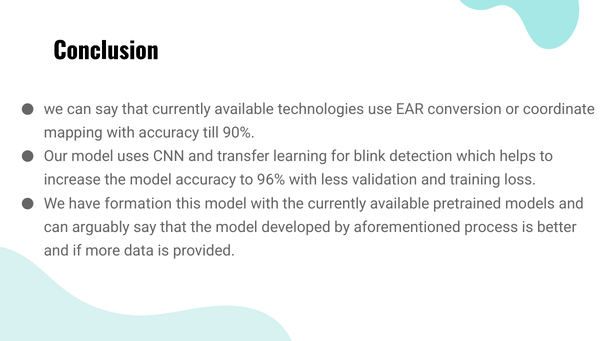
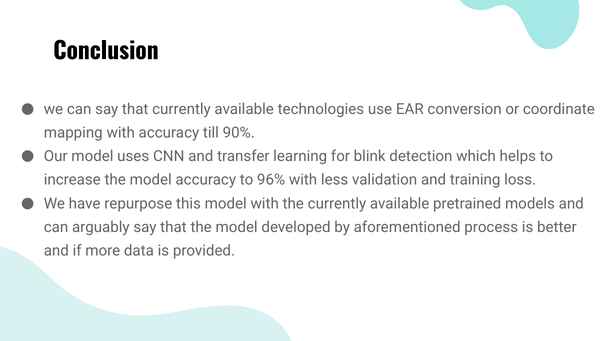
formation: formation -> repurpose (138, 204)
